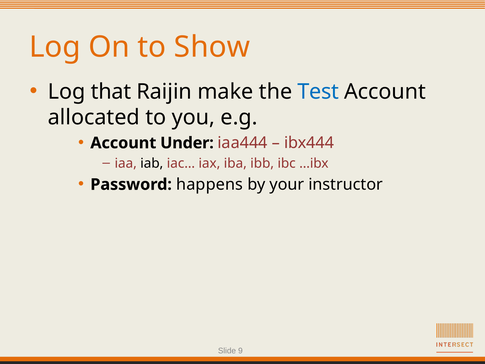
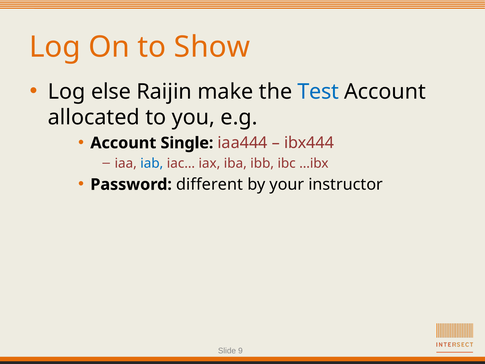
that: that -> else (111, 92)
Under: Under -> Single (187, 143)
iab colour: black -> blue (152, 163)
happens: happens -> different (210, 184)
